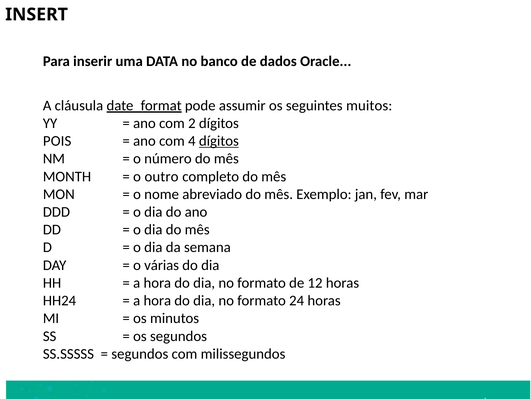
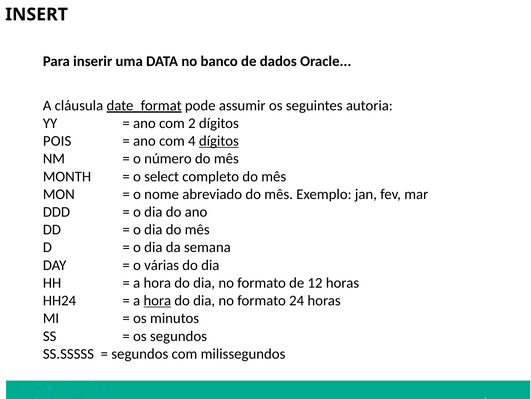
muitos: muitos -> autoria (369, 105)
outro: outro -> select (162, 176)
hora underline: none -> present (157, 300)
